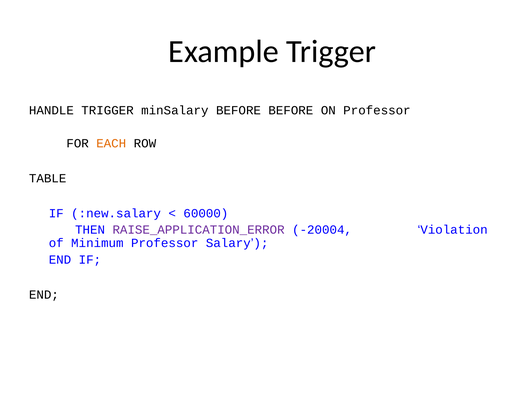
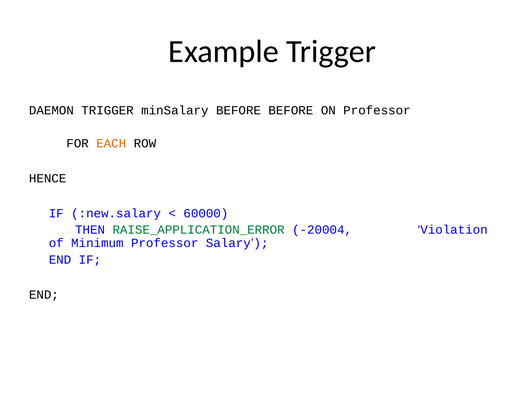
HANDLE: HANDLE -> DAEMON (51, 110)
TABLE: TABLE -> HENCE (48, 178)
RAISE_APPLICATION_ERROR colour: purple -> green (199, 229)
